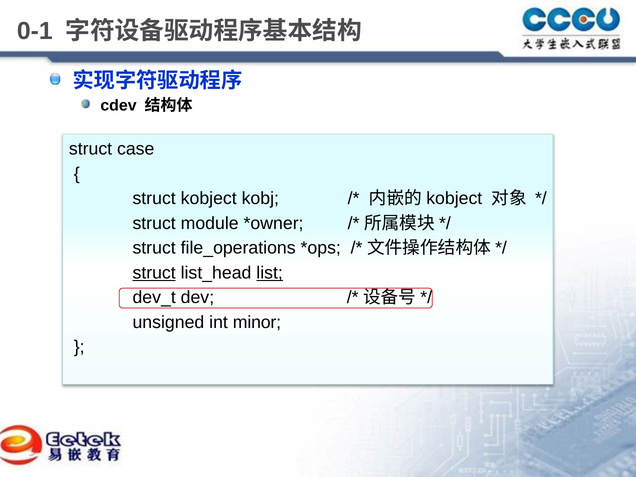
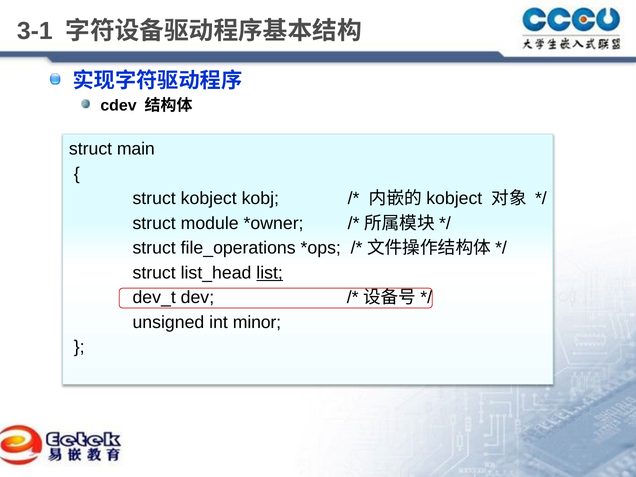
0-1: 0-1 -> 3-1 (35, 31)
case: case -> main (136, 149)
struct underline: present -> none (154, 273)
